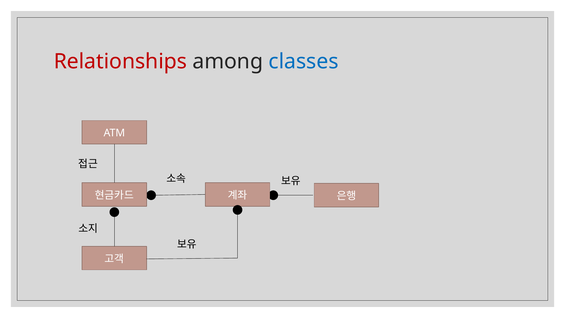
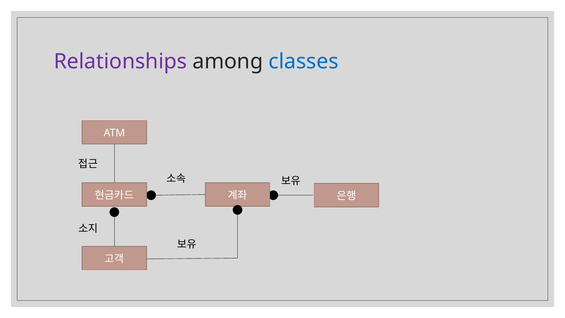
Relationships colour: red -> purple (120, 61)
